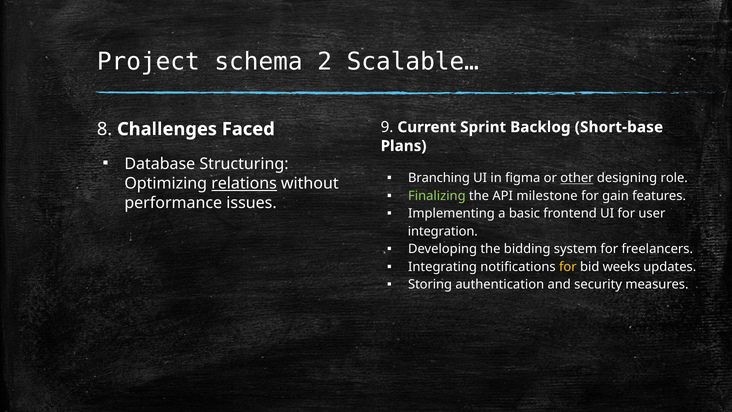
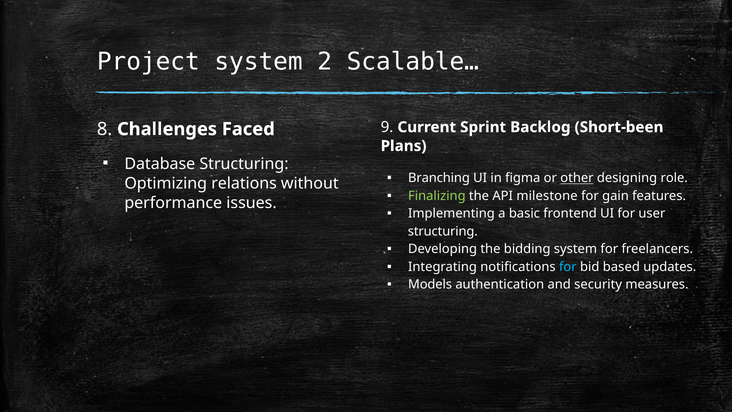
Project schema: schema -> system (259, 62)
Short-base: Short-base -> Short-been (619, 127)
relations underline: present -> none (244, 183)
integration: integration -> structuring (443, 231)
for colour: yellow -> light blue (568, 267)
weeks: weeks -> based (621, 267)
Storing: Storing -> Models (430, 285)
